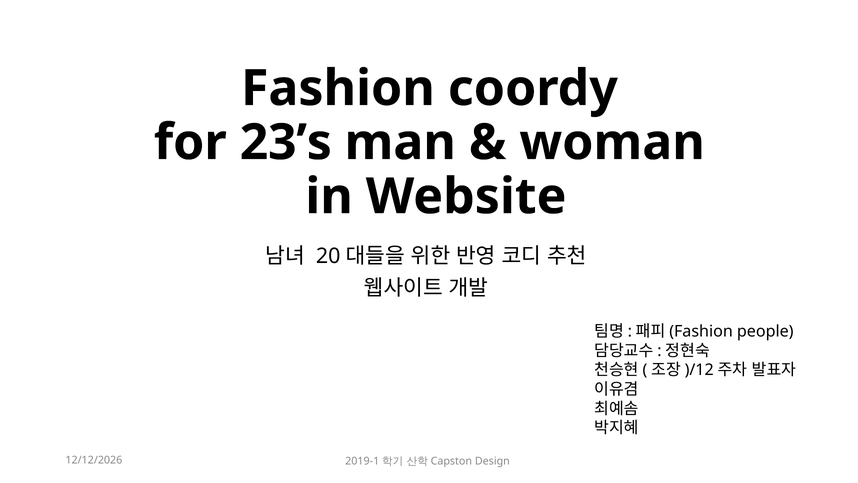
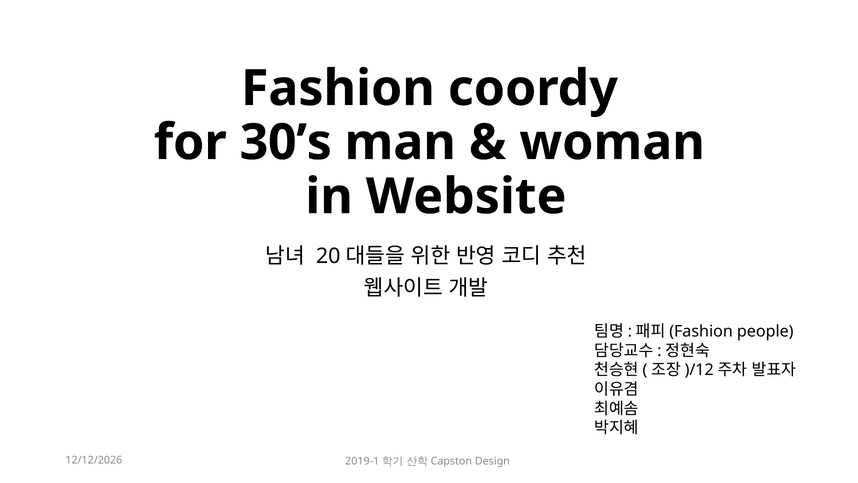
23’s: 23’s -> 30’s (286, 142)
